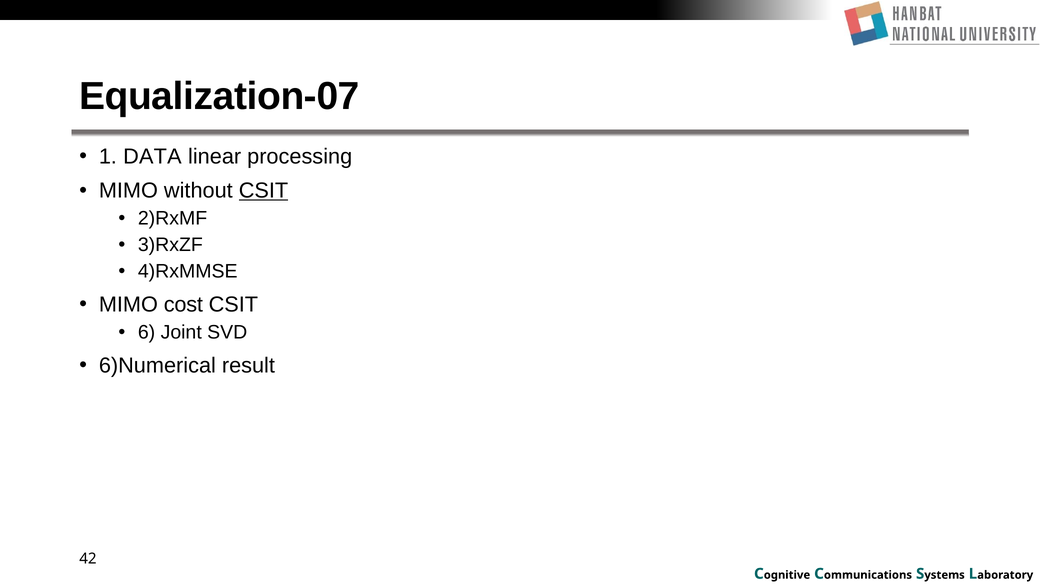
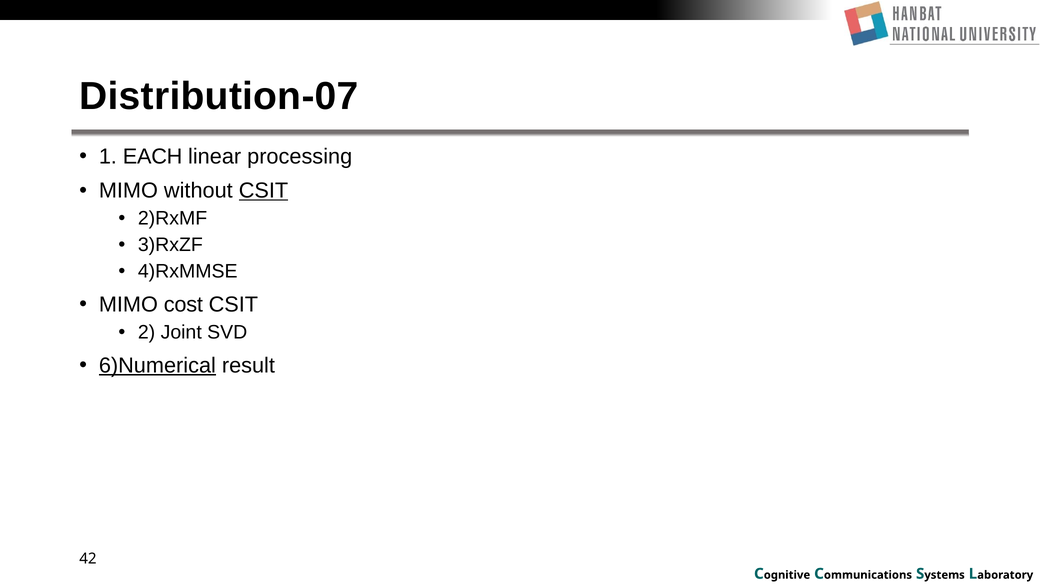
Equalization-07: Equalization-07 -> Distribution-07 (219, 96)
DATA: DATA -> EACH (153, 156)
6: 6 -> 2 (147, 332)
6)Numerical underline: none -> present (157, 365)
